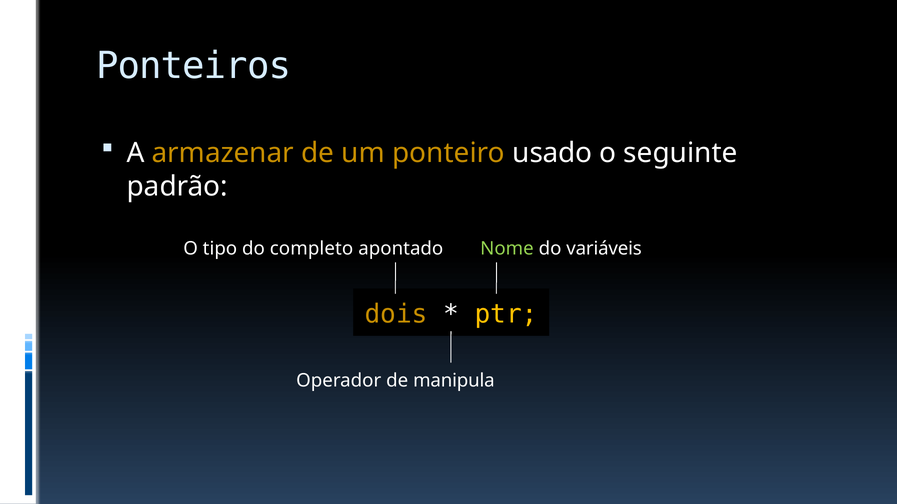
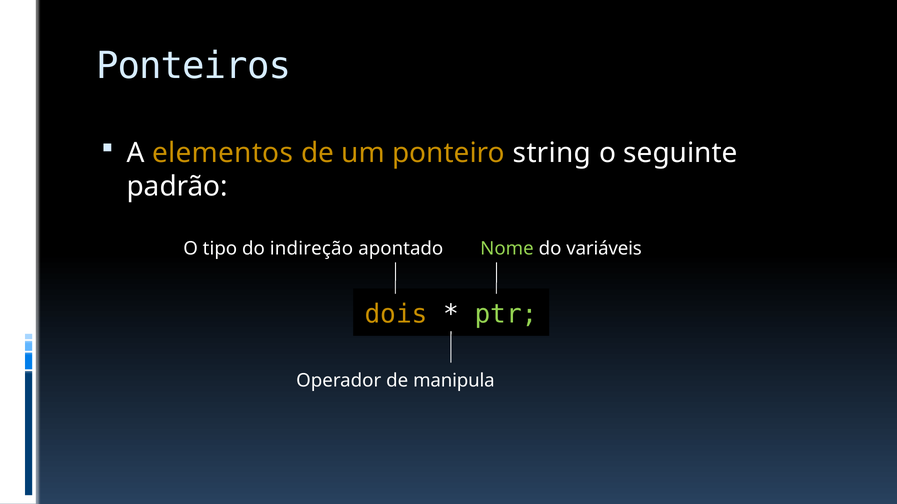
armazenar: armazenar -> elementos (223, 153)
usado: usado -> string (552, 153)
completo: completo -> indireção (311, 249)
ptr colour: yellow -> light green (506, 314)
